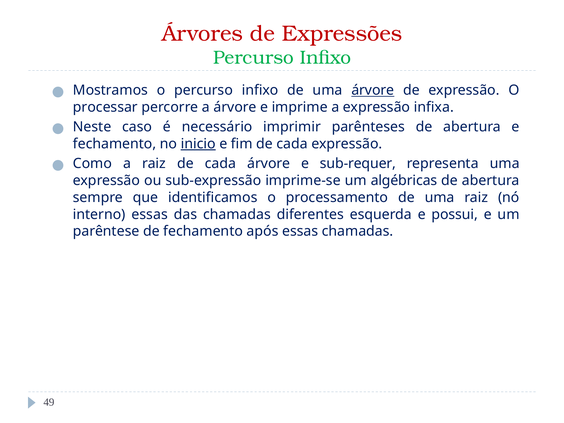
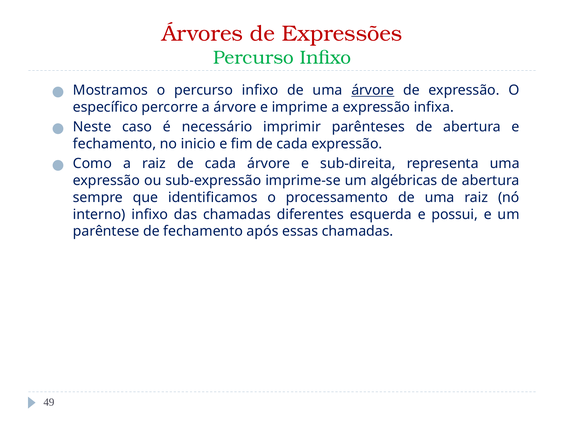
processar: processar -> específico (105, 107)
inicio underline: present -> none (198, 144)
sub-requer: sub-requer -> sub-direita (358, 164)
interno essas: essas -> infixo (150, 214)
